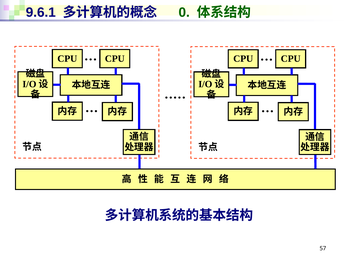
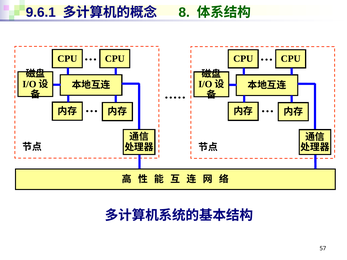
0: 0 -> 8 (184, 13)
